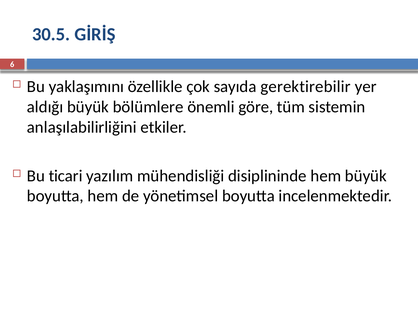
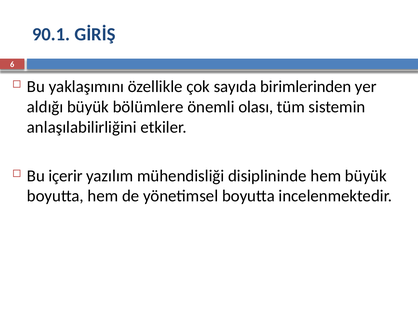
30.5: 30.5 -> 90.1 (51, 34)
gerektirebilir: gerektirebilir -> birimlerinden (306, 87)
göre: göre -> olası (256, 107)
ticari: ticari -> içerir (66, 176)
